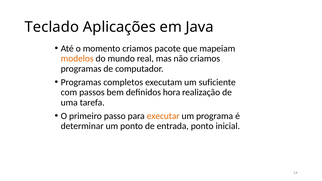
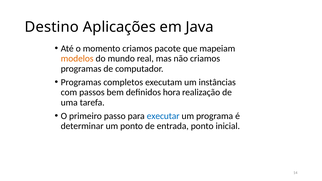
Teclado: Teclado -> Destino (52, 27)
suficiente: suficiente -> instâncias (217, 82)
executar colour: orange -> blue (163, 116)
